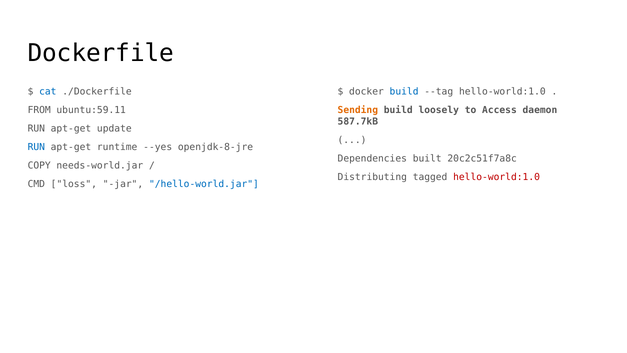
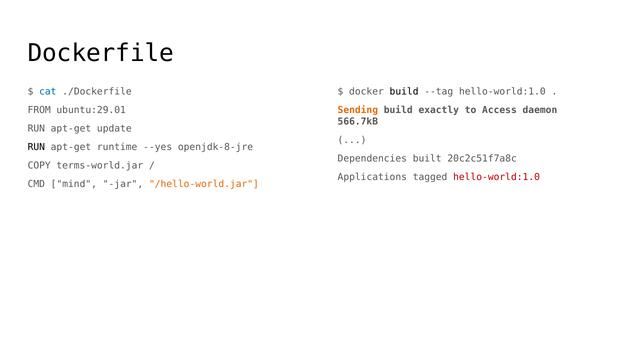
build colour: blue -> black (404, 92)
ubuntu:59.11: ubuntu:59.11 -> ubuntu:29.01 (91, 110)
loosely: loosely -> exactly (439, 110)
587.7kB: 587.7kB -> 566.7kB (358, 122)
RUN colour: blue -> black (36, 147)
needs-world.jar: needs-world.jar -> terms-world.jar (100, 166)
Distributing: Distributing -> Applications (372, 177)
loss: loss -> mind (74, 184)
/hello-world.jar colour: blue -> orange (204, 184)
